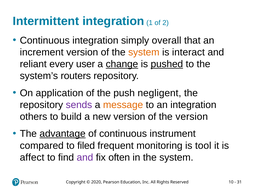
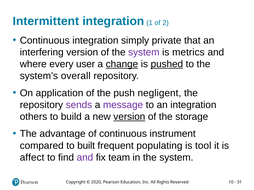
overall: overall -> private (167, 40)
increment: increment -> interfering (42, 52)
system colour: orange -> purple (144, 52)
interact: interact -> metrics (188, 52)
reliant: reliant -> where (33, 64)
routers: routers -> overall (76, 76)
message colour: orange -> purple (123, 105)
version underline: none -> present (129, 117)
the version: version -> storage (192, 117)
advantage underline: present -> none (63, 134)
filed: filed -> built (86, 146)
monitoring: monitoring -> populating (159, 146)
often: often -> team (119, 158)
